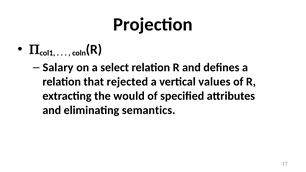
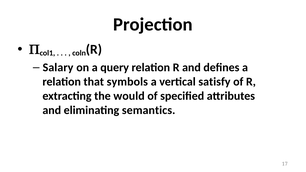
select: select -> query (115, 68)
rejected: rejected -> symbols (127, 82)
values: values -> satisfy (214, 82)
